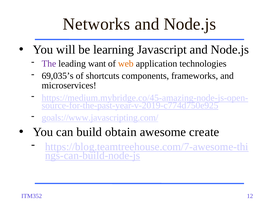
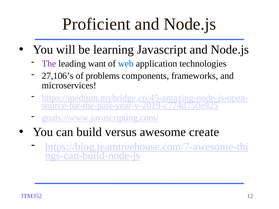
Networks: Networks -> Proficient (96, 24)
web colour: orange -> blue (126, 64)
69,035’s: 69,035’s -> 27,106’s (58, 76)
shortcuts: shortcuts -> problems (103, 76)
obtain: obtain -> versus (121, 132)
